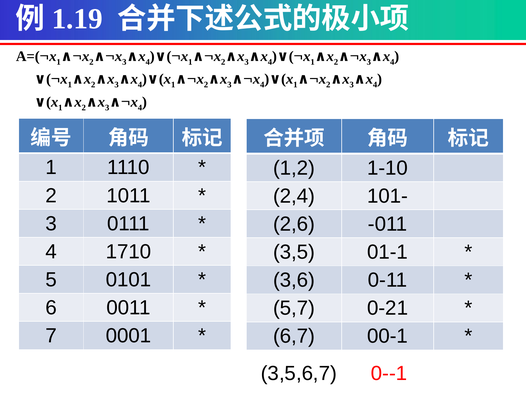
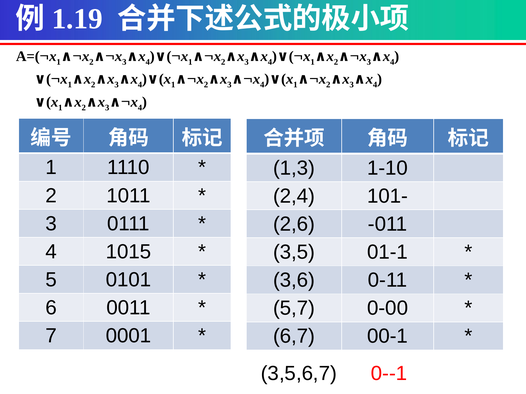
1,2: 1,2 -> 1,3 (294, 168)
1710: 1710 -> 1015 (128, 252)
0-21: 0-21 -> 0-00 (388, 309)
